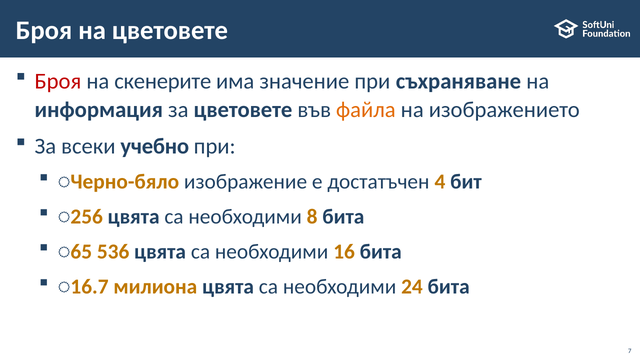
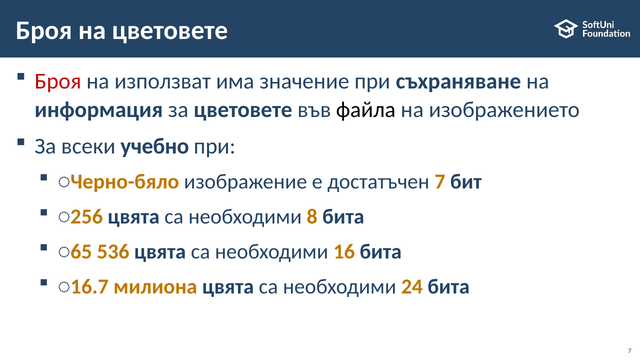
скенерите: скенерите -> използват (163, 81)
файла colour: orange -> black (366, 110)
достатъчен 4: 4 -> 7 (440, 182)
